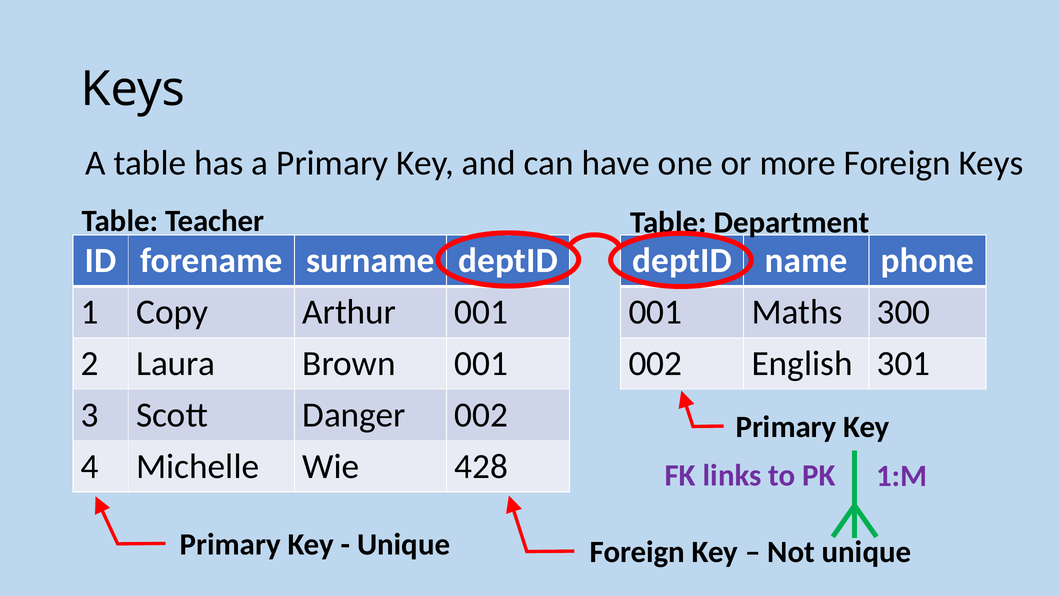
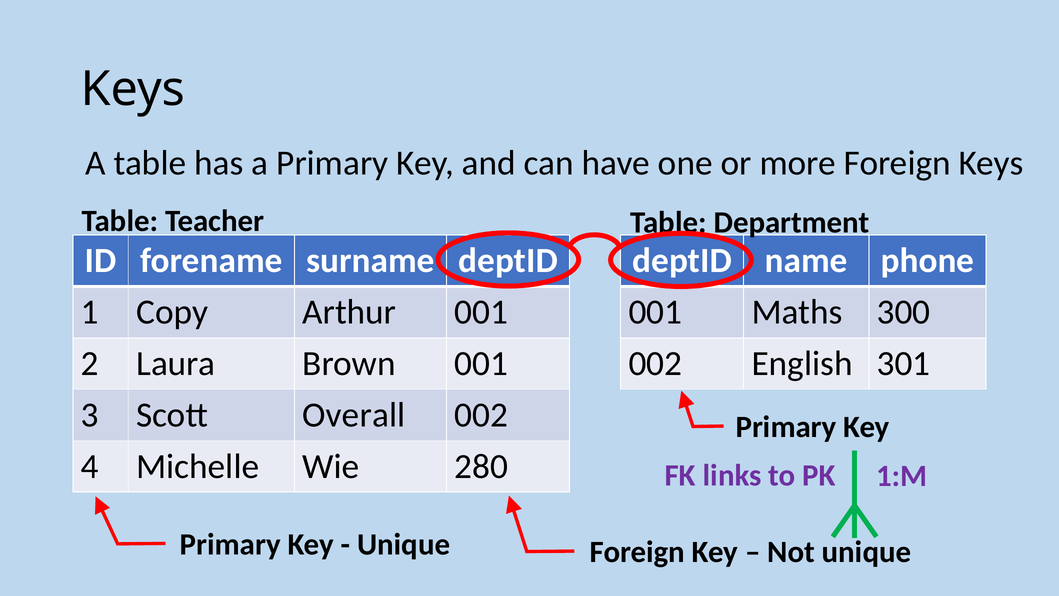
Danger: Danger -> Overall (354, 415)
428: 428 -> 280 (481, 466)
